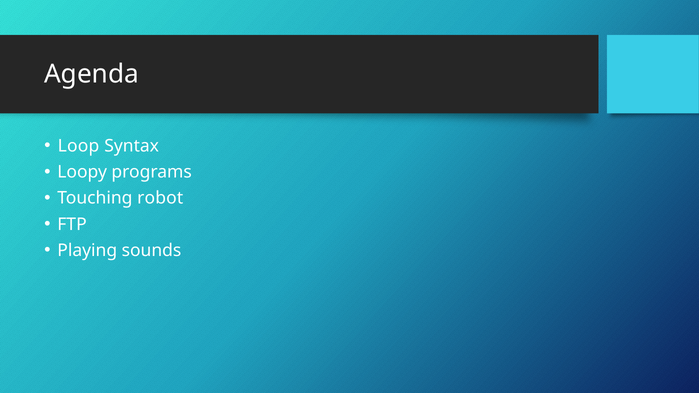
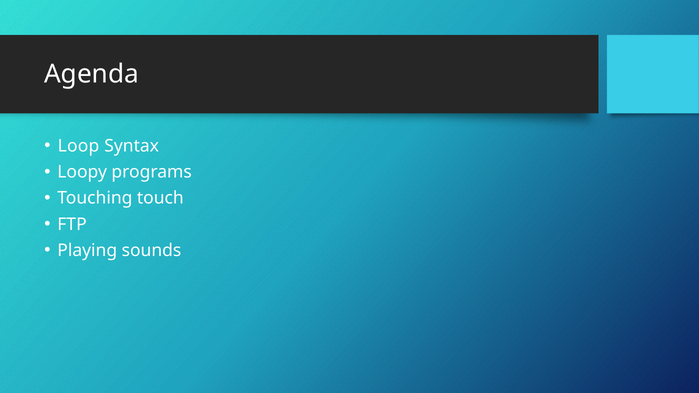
robot: robot -> touch (160, 198)
